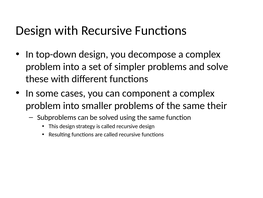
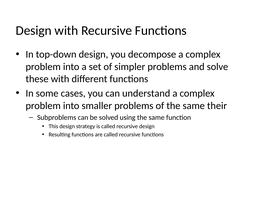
component: component -> understand (146, 93)
